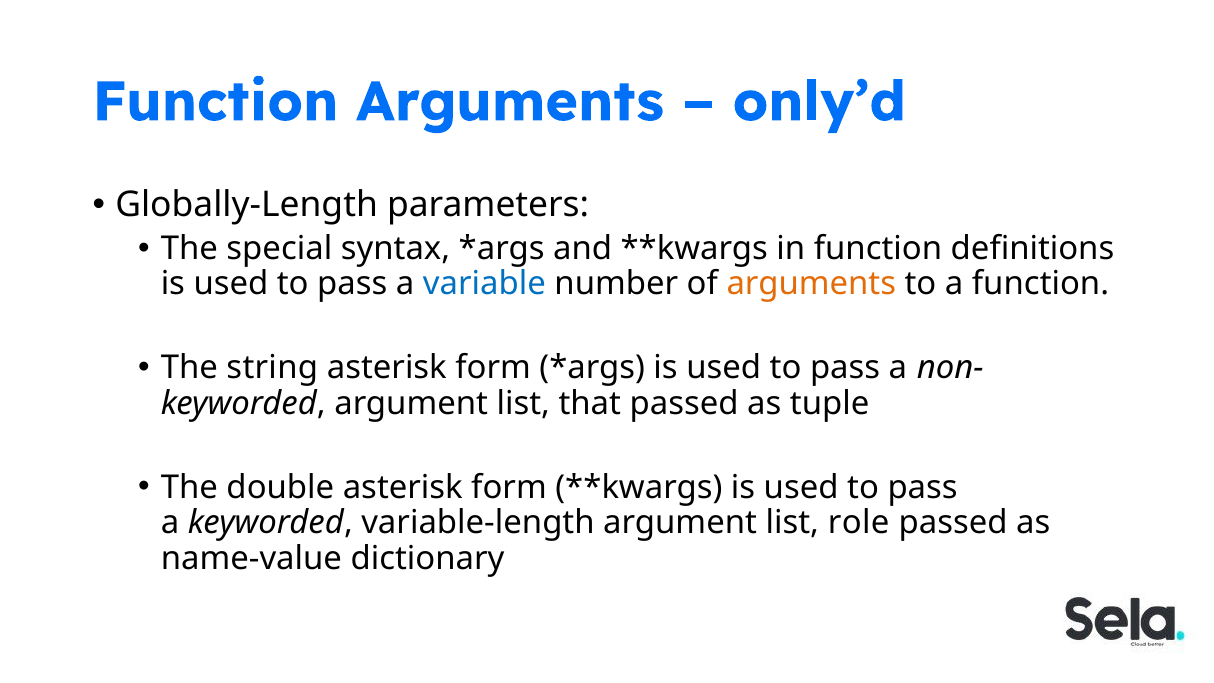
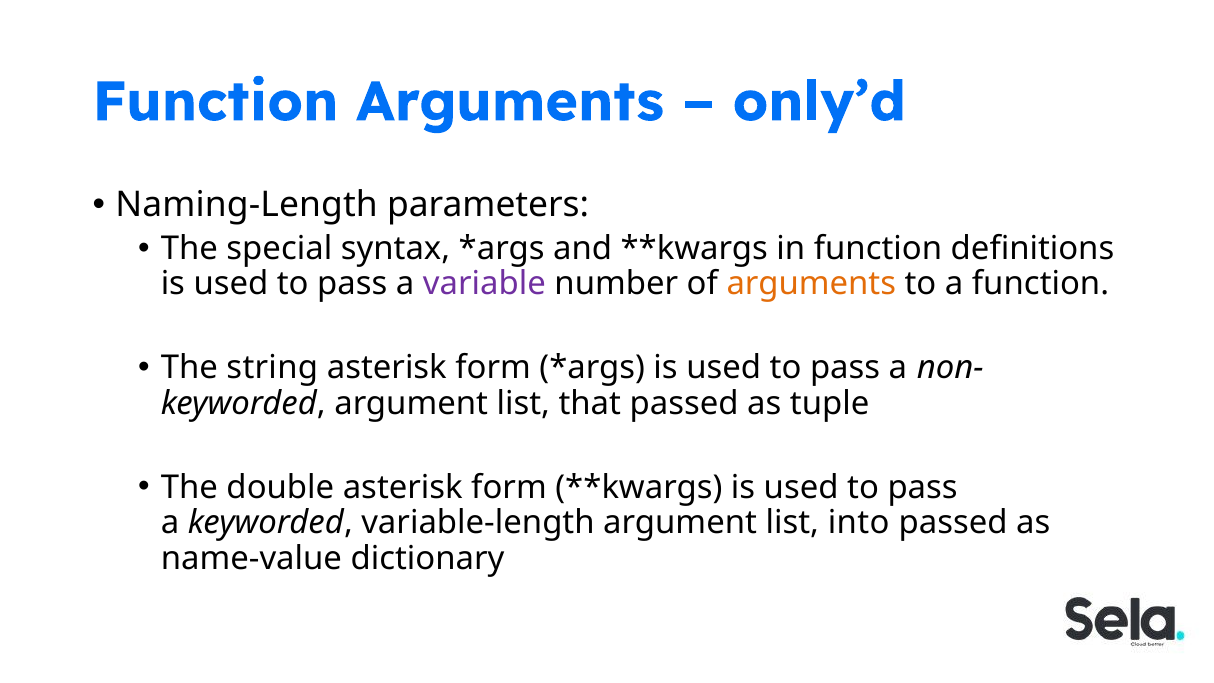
Globally-Length: Globally-Length -> Naming-Length (247, 205)
variable colour: blue -> purple (484, 284)
role: role -> into (859, 523)
